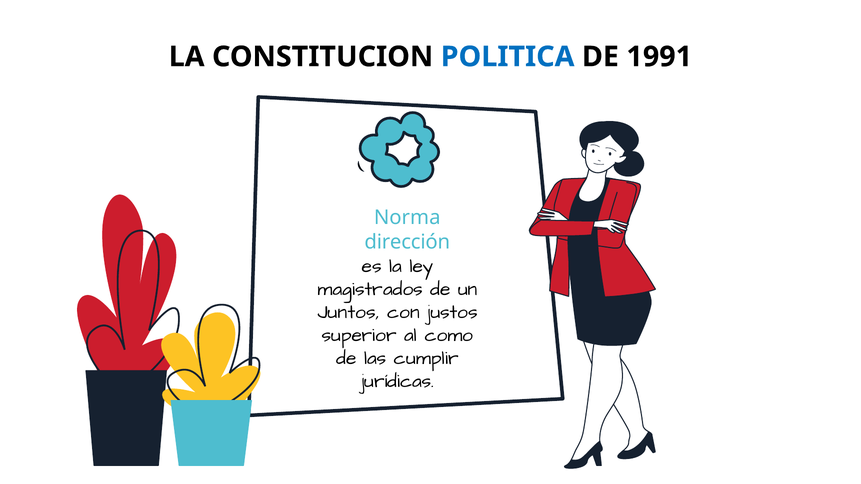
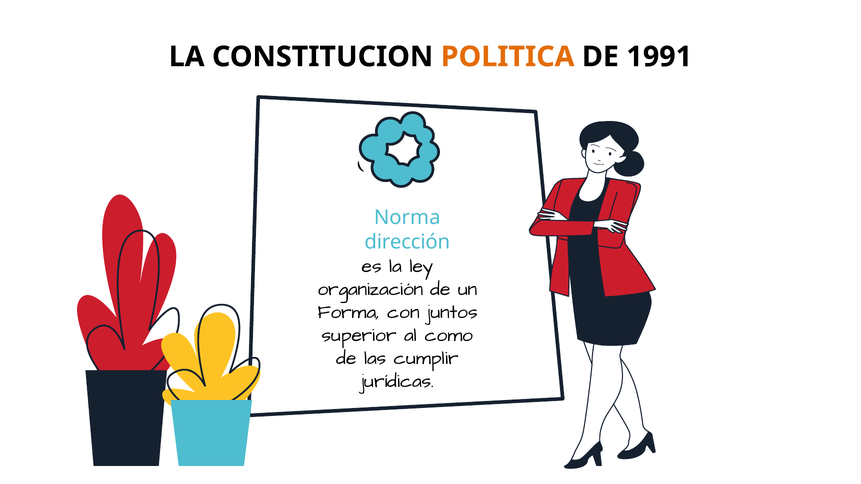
POLITICA colour: blue -> orange (508, 57)
magistrados: magistrados -> organización (370, 289)
Juntos: Juntos -> Forma (349, 312)
justos: justos -> juntos (452, 312)
